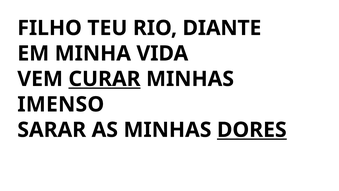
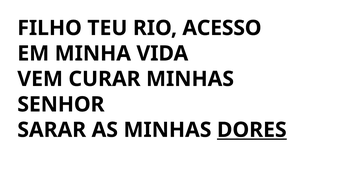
DIANTE: DIANTE -> ACESSO (222, 28)
CURAR underline: present -> none (104, 79)
IMENSO: IMENSO -> SENHOR (61, 104)
